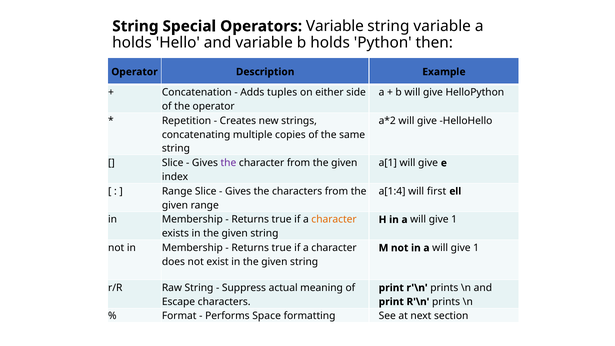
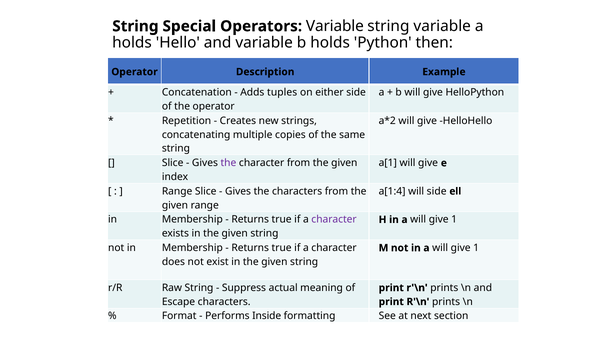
will first: first -> side (437, 191)
character colour: orange -> purple (334, 220)
Space: Space -> Inside (267, 316)
